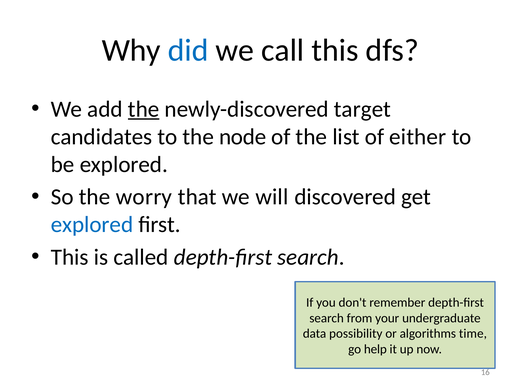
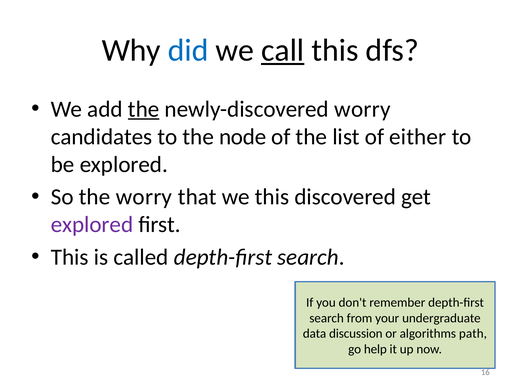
call underline: none -> present (283, 50)
newly-discovered target: target -> worry (362, 109)
we will: will -> this (272, 197)
explored colour: blue -> purple (92, 225)
possibility: possibility -> discussion (356, 334)
time: time -> path (473, 334)
